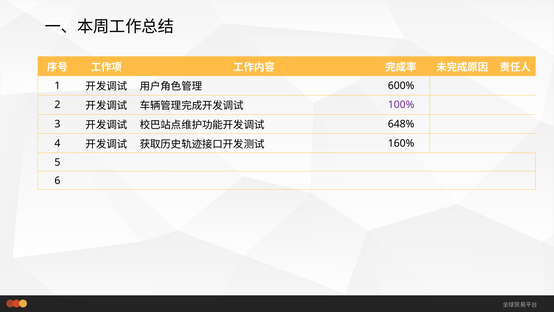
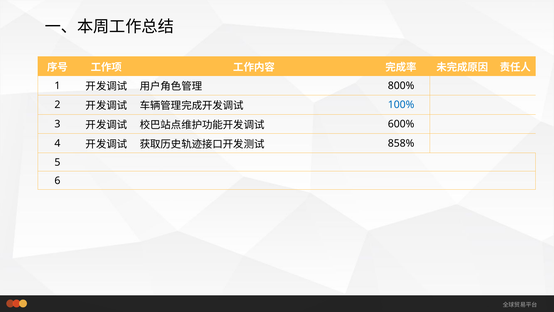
600%: 600% -> 800% (401, 85)
100% colour: purple -> blue (401, 105)
648%: 648% -> 600% (401, 124)
160%: 160% -> 858% (401, 143)
